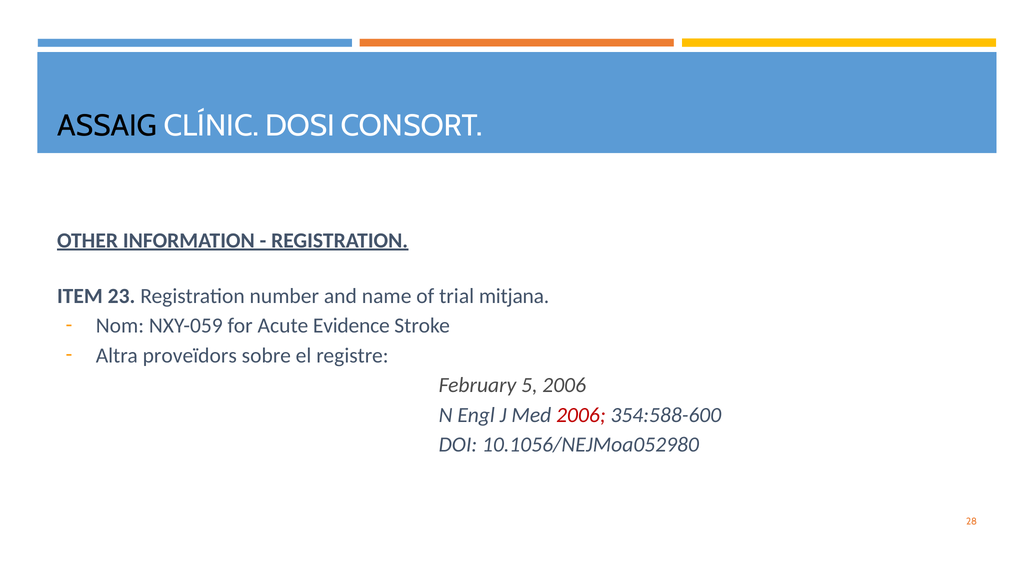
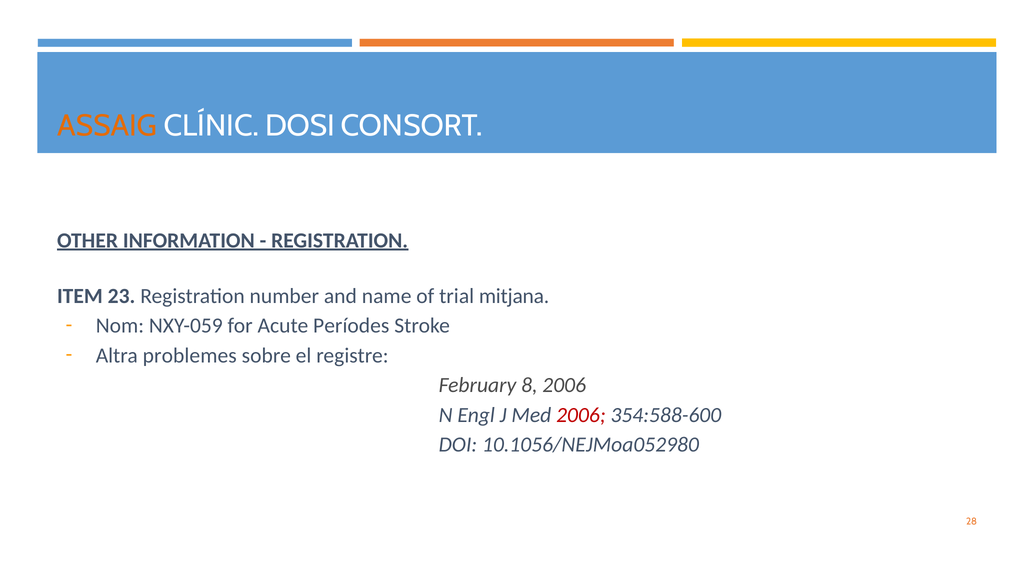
ASSAIG colour: black -> orange (107, 126)
Evidence: Evidence -> Períodes (351, 326)
proveïdors: proveïdors -> problemes (190, 355)
5: 5 -> 8 (529, 385)
